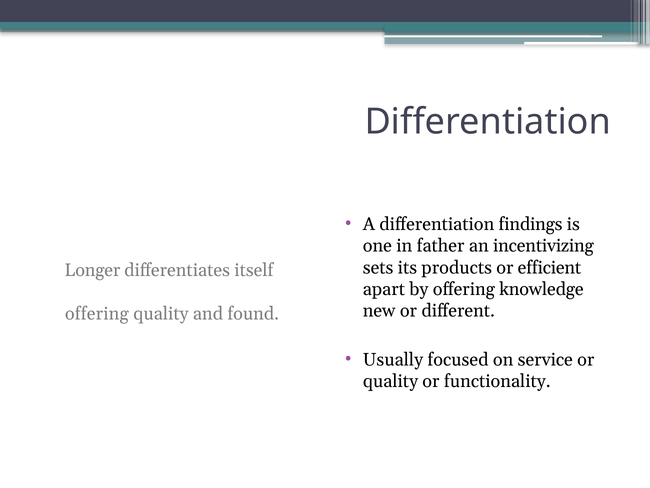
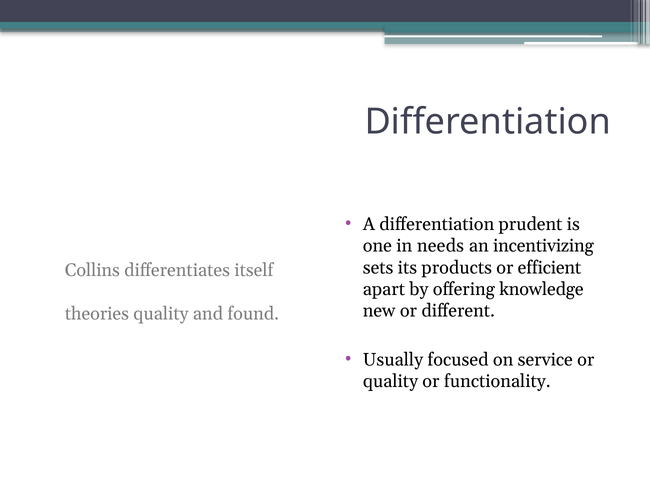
findings: findings -> prudent (530, 224)
father: father -> needs (440, 246)
Longer: Longer -> Collins (92, 270)
offering: offering -> theories (97, 313)
